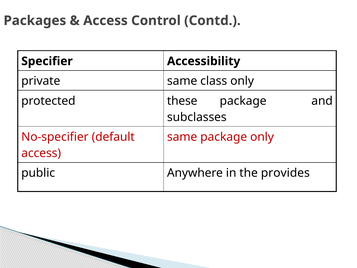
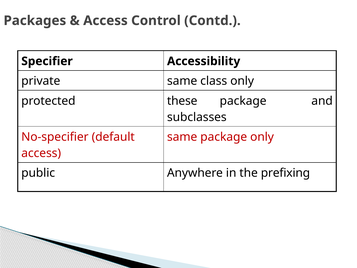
provides: provides -> prefixing (285, 173)
